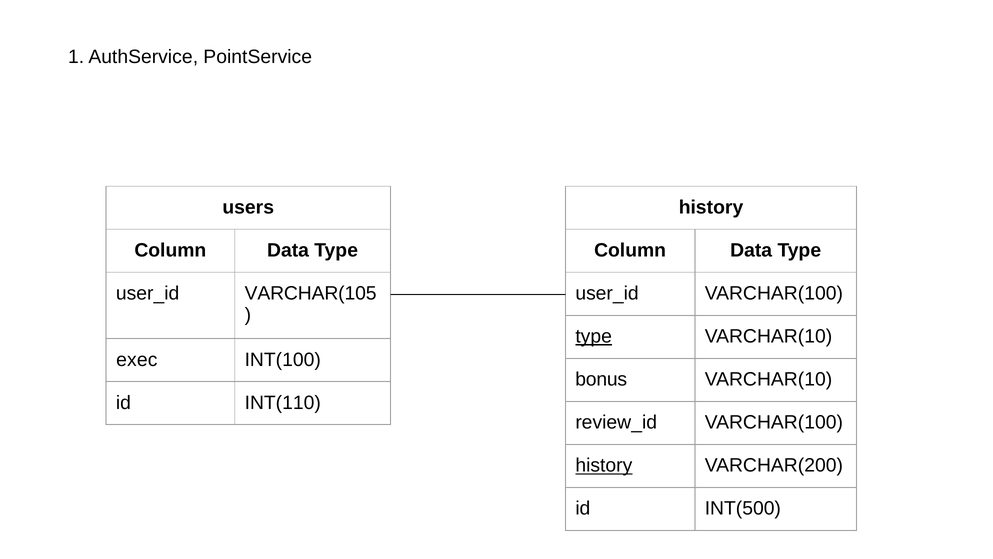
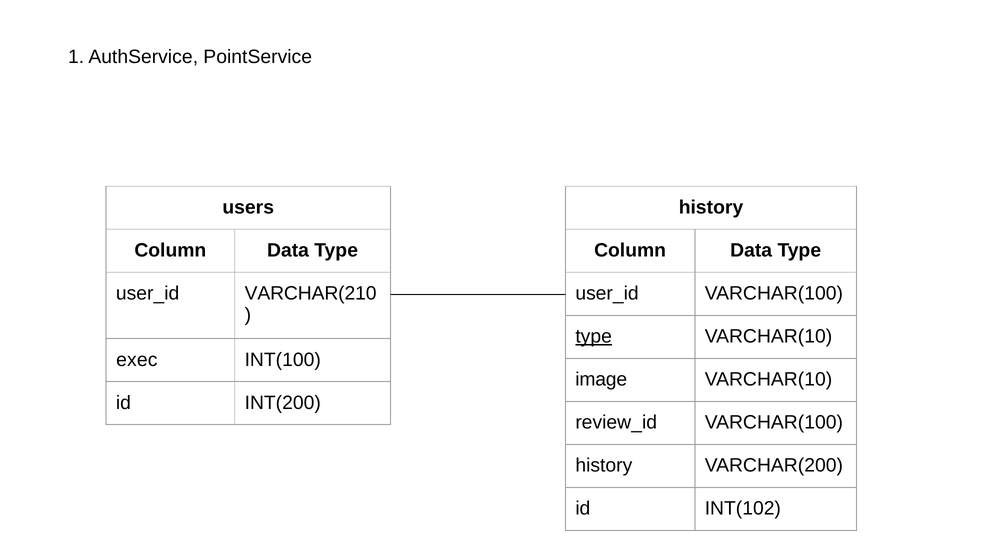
VARCHAR(105: VARCHAR(105 -> VARCHAR(210 (311, 293)
bonus: bonus -> image (601, 379)
INT(110: INT(110 -> INT(200 (283, 402)
history underline: present -> none (604, 465)
INT(500: INT(500 -> INT(102 (743, 508)
